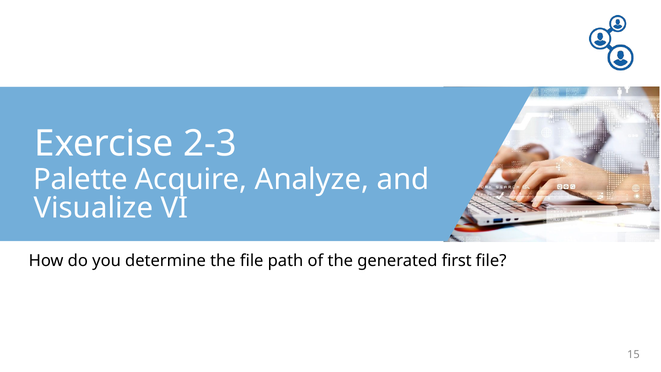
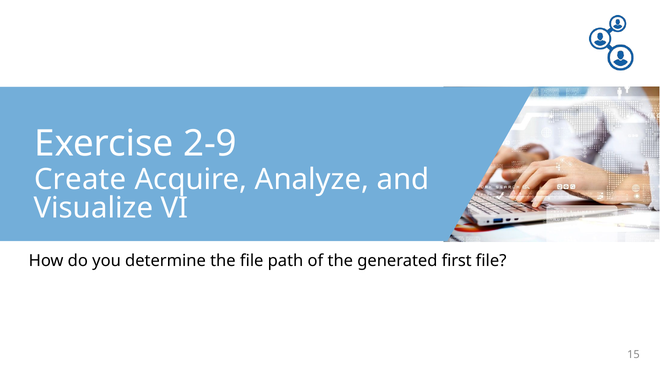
2-3: 2-3 -> 2-9 (210, 143)
Palette: Palette -> Create (80, 180)
